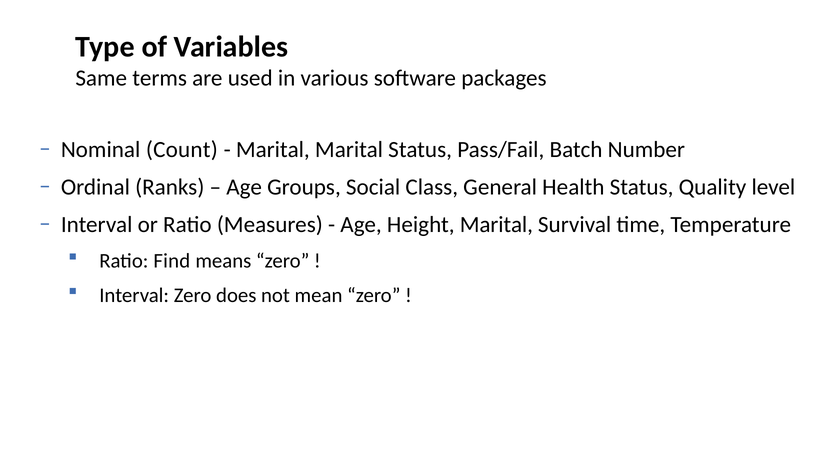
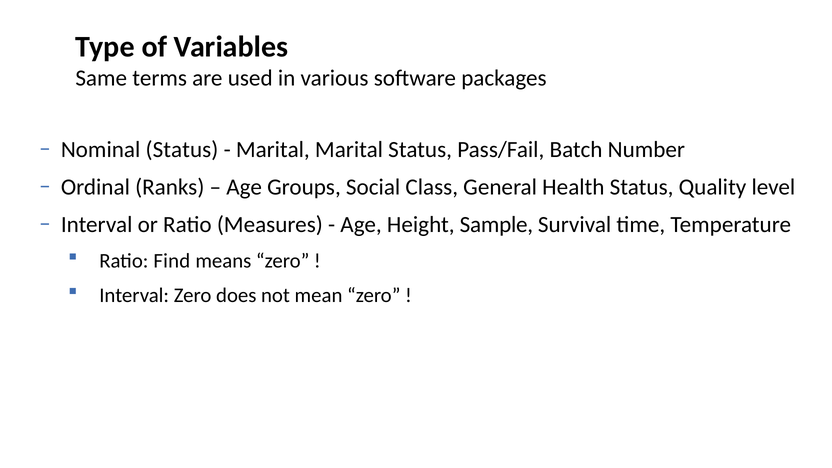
Nominal Count: Count -> Status (182, 150)
Height Marital: Marital -> Sample (496, 225)
